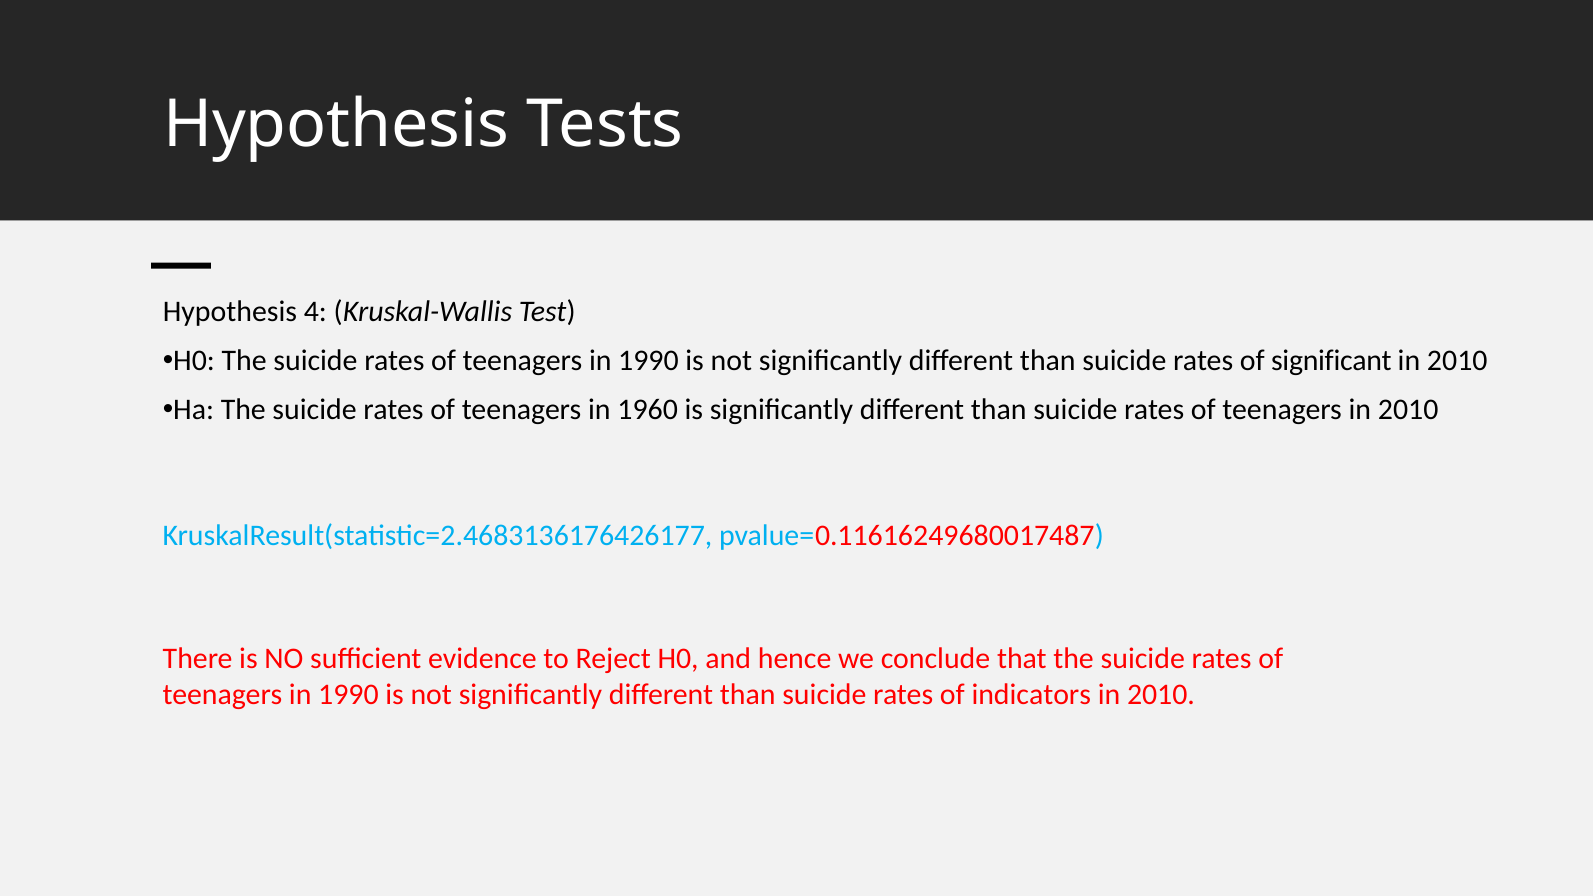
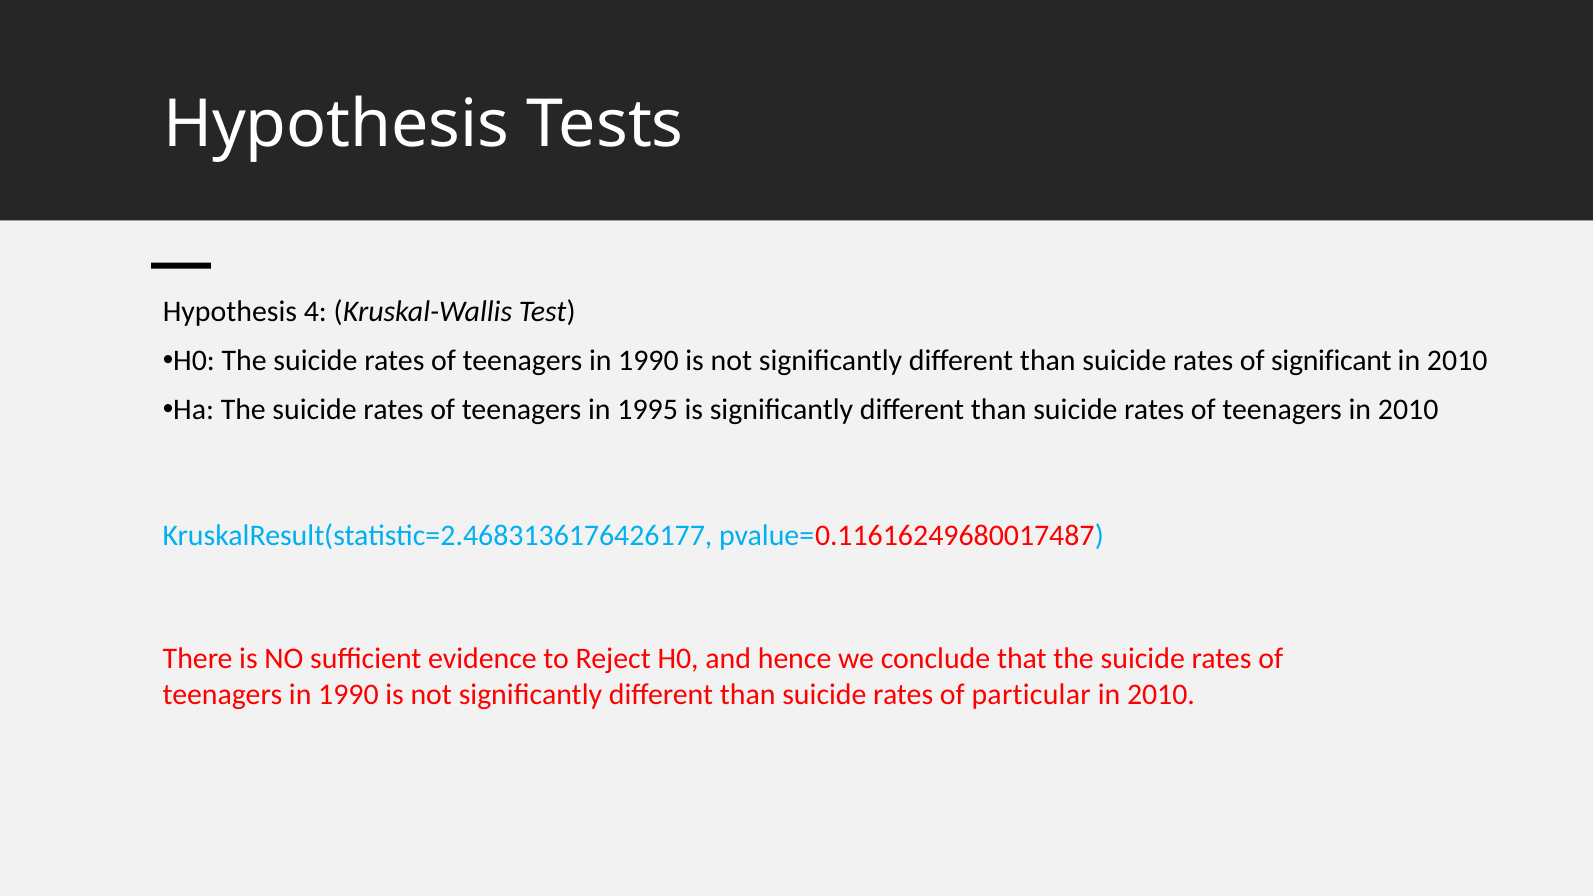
1960: 1960 -> 1995 (648, 409)
indicators: indicators -> particular (1031, 695)
